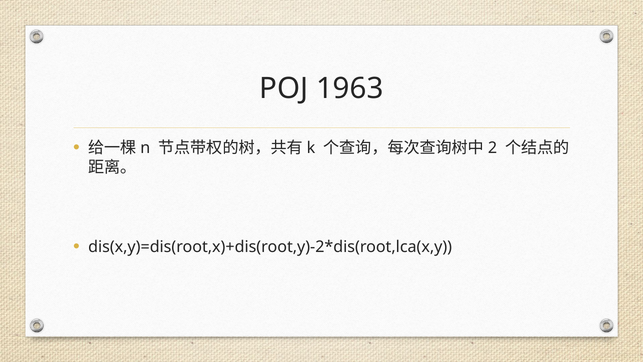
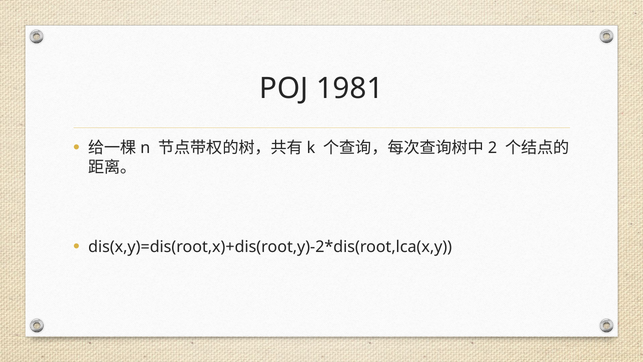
1963: 1963 -> 1981 (350, 88)
